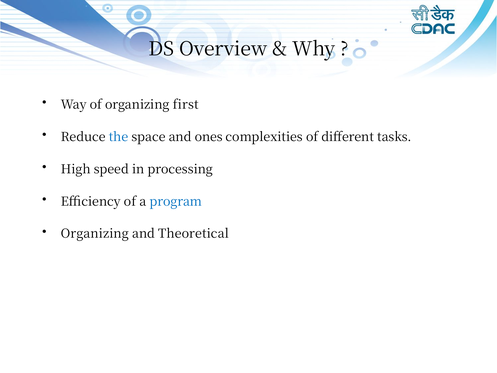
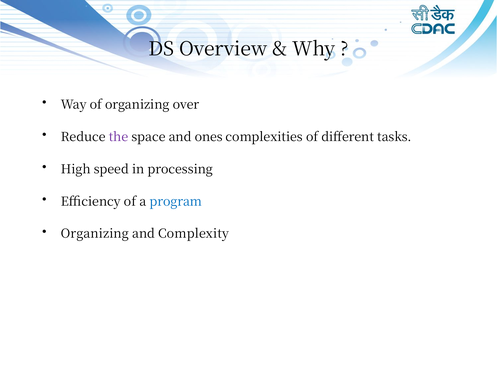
first: first -> over (186, 105)
the colour: blue -> purple (119, 137)
Theoretical: Theoretical -> Complexity (194, 234)
